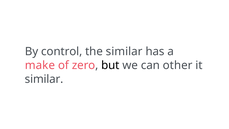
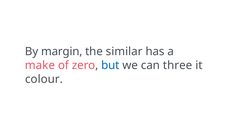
control: control -> margin (62, 51)
but colour: black -> blue (110, 65)
other: other -> three (178, 65)
similar: similar -> colour (44, 79)
